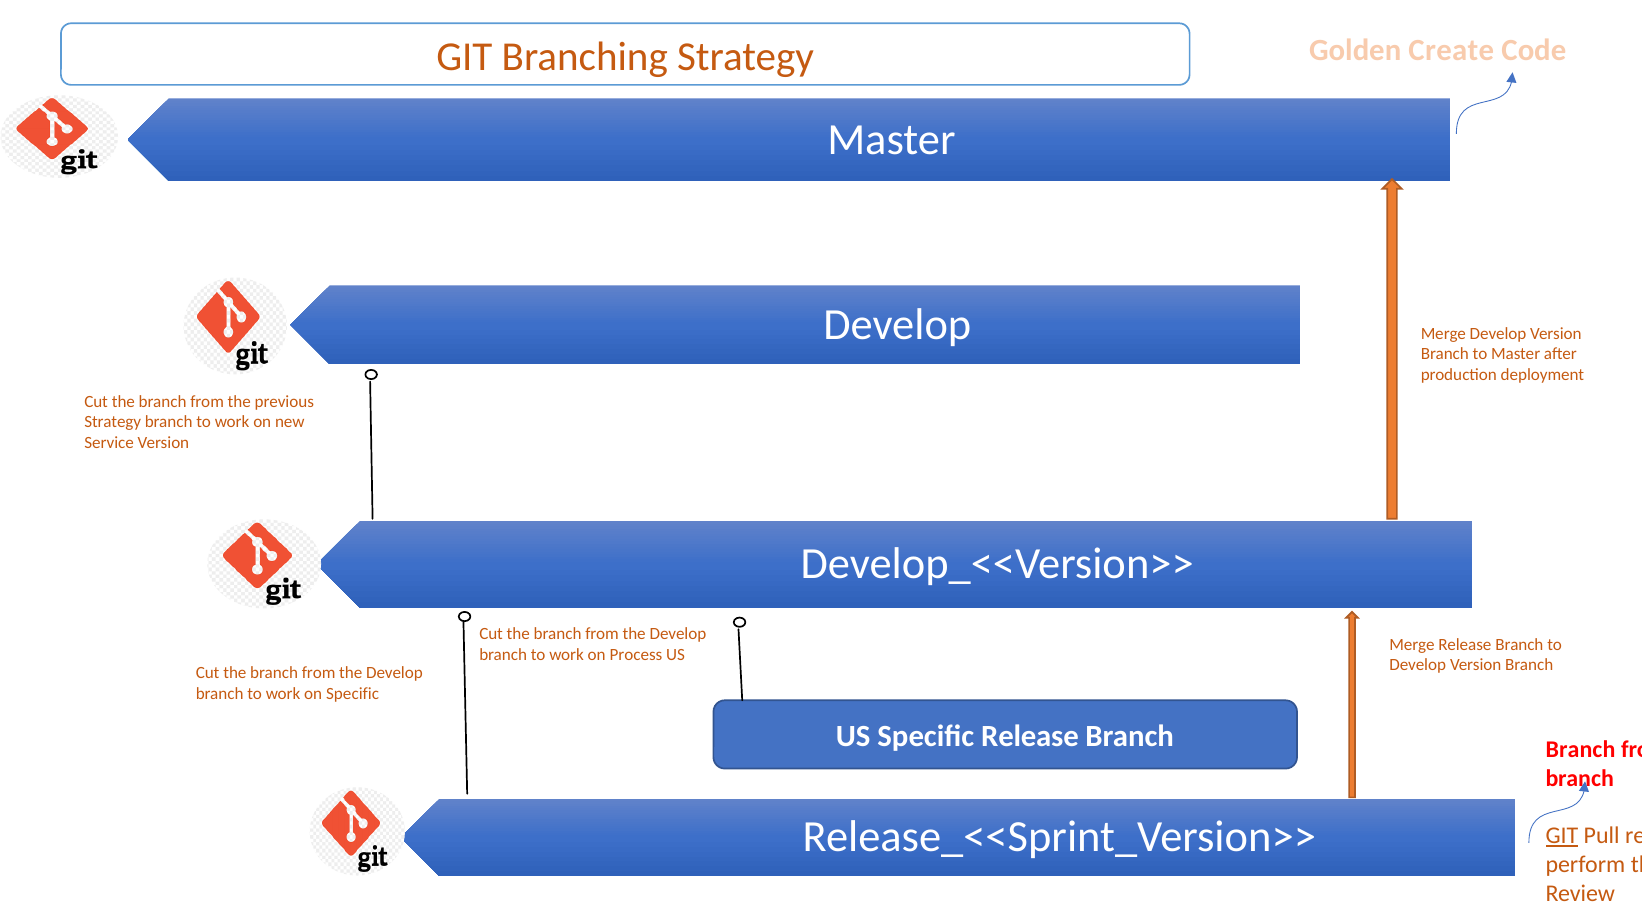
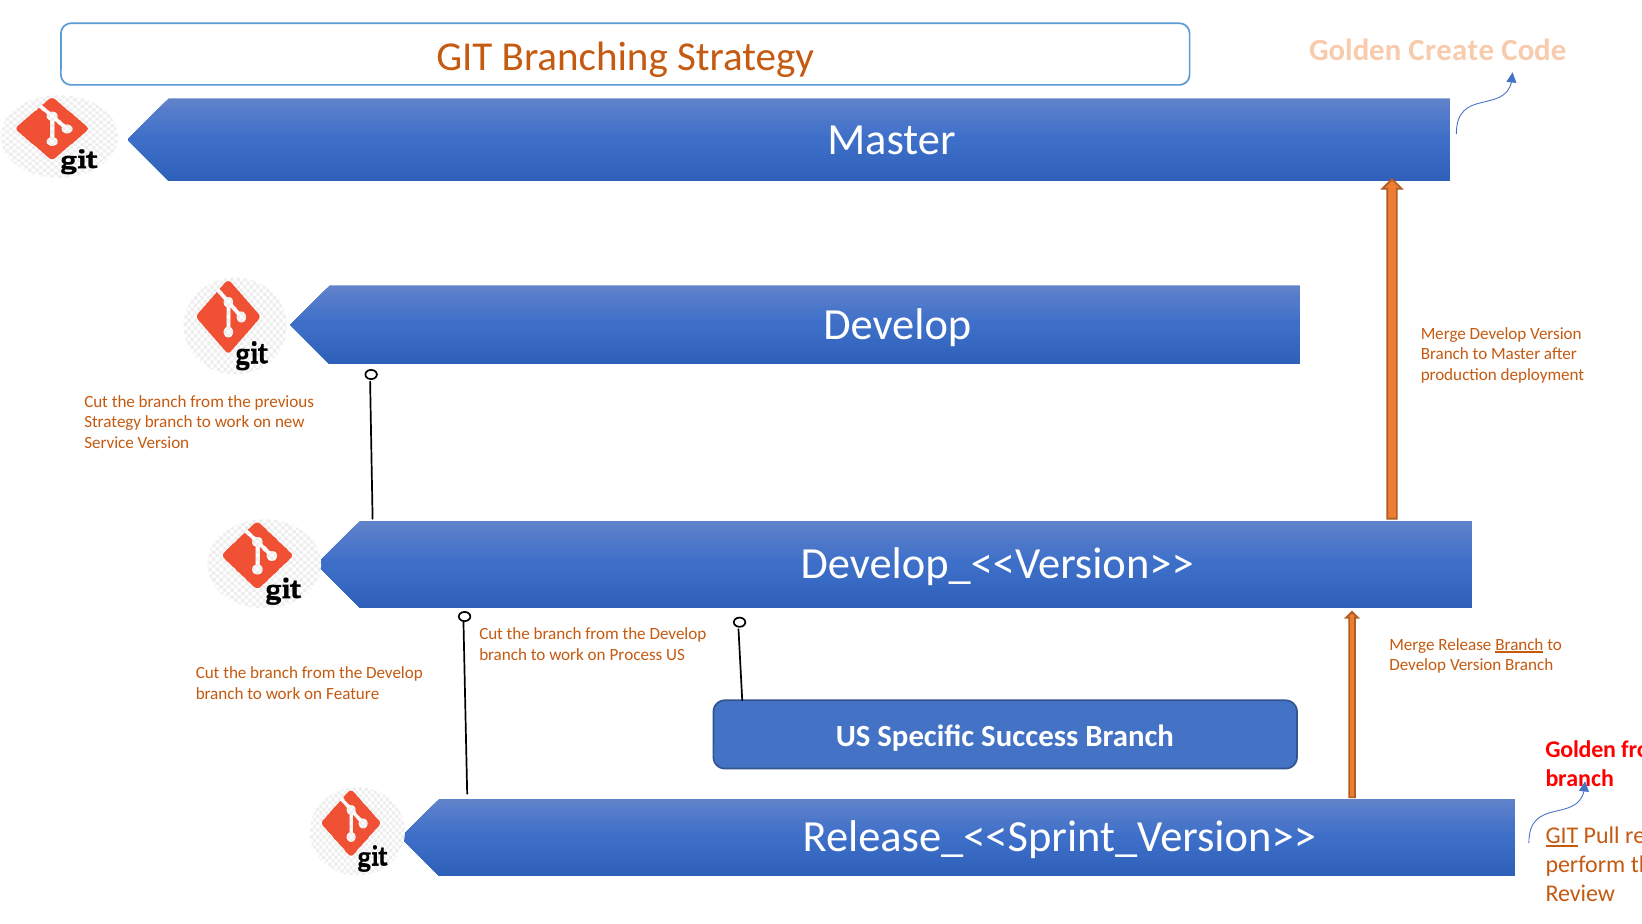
Branch underline: none -> present (1519, 644)
on Specific: Specific -> Feature (353, 693)
Specific Release: Release -> Success (1030, 736)
Branch: Branch -> Golden (1581, 749)
